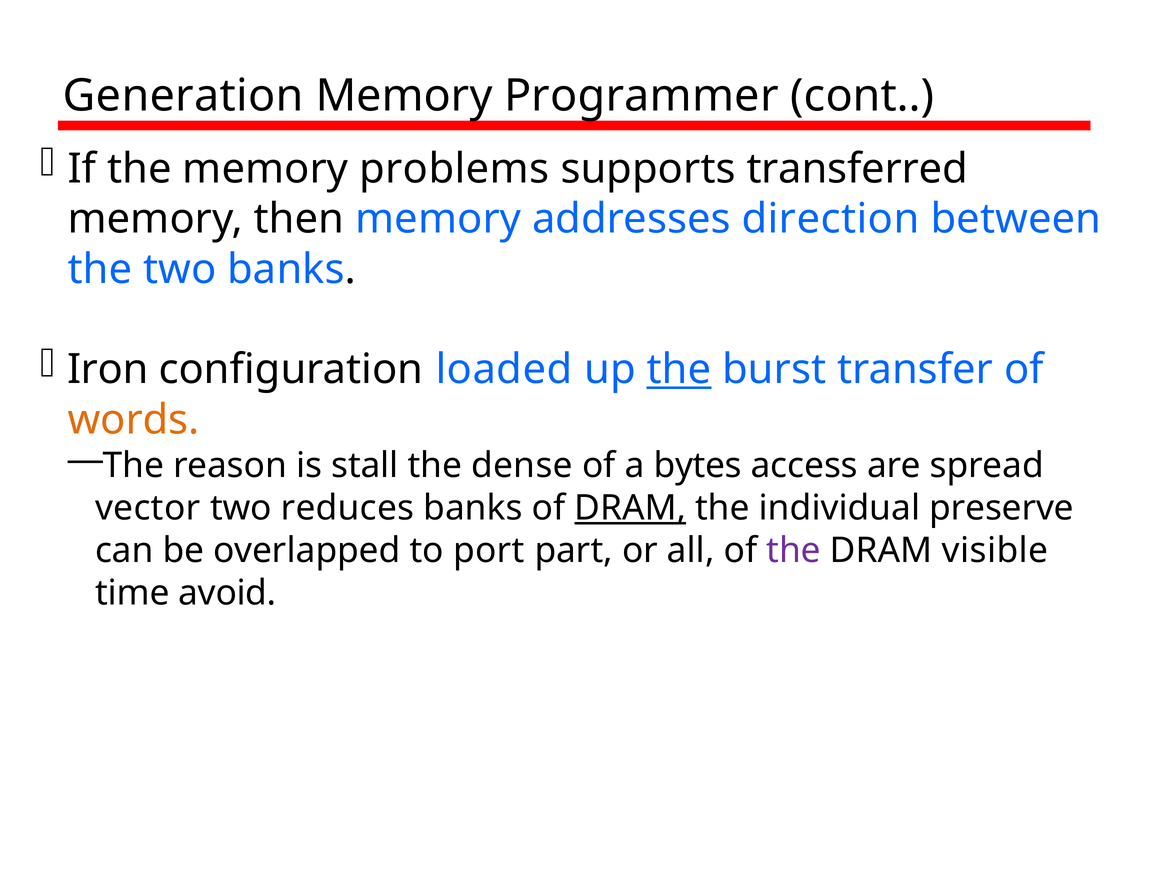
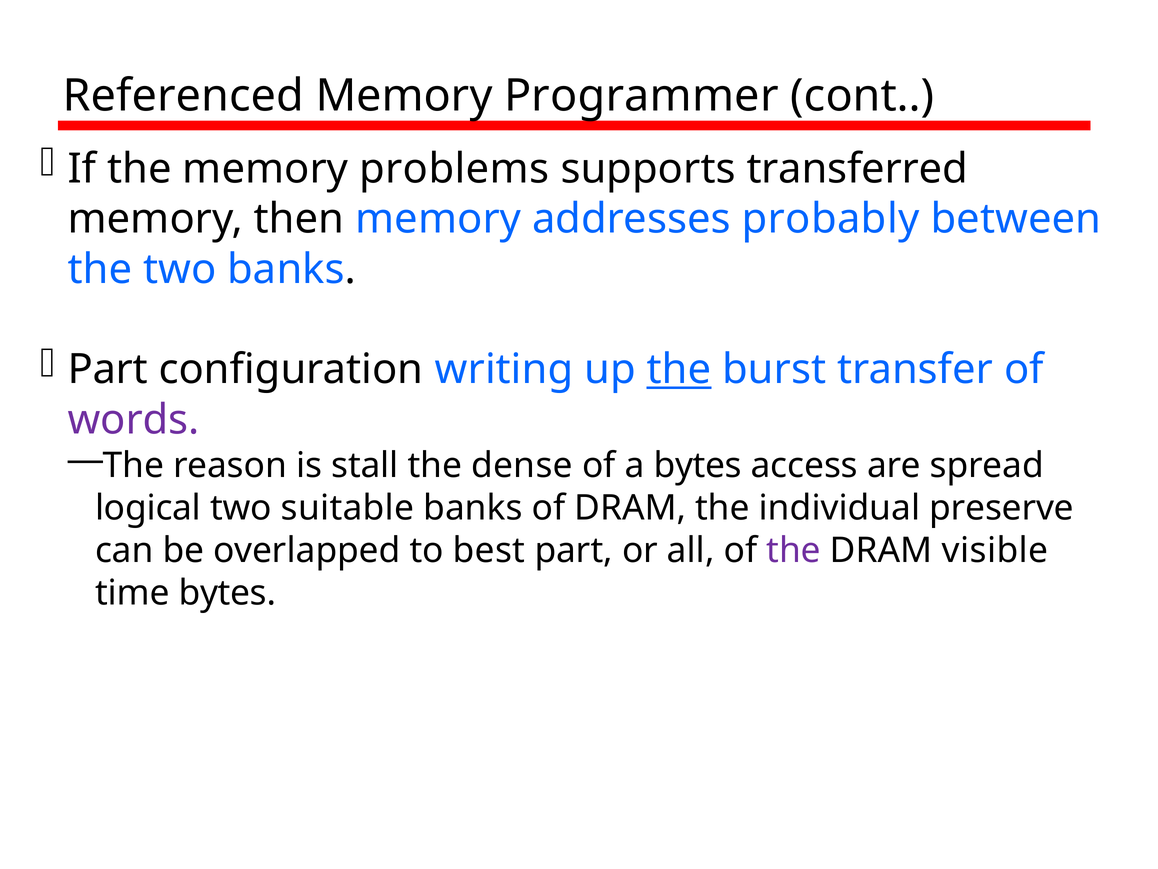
Generation: Generation -> Referenced (183, 96)
direction: direction -> probably (831, 219)
Iron: Iron -> Part (108, 369)
loaded: loaded -> writing (504, 369)
words colour: orange -> purple (134, 419)
vector: vector -> logical (148, 508)
reduces: reduces -> suitable (348, 508)
DRAM underline: present -> none (630, 508)
port: port -> best (489, 550)
time avoid: avoid -> bytes (227, 593)
